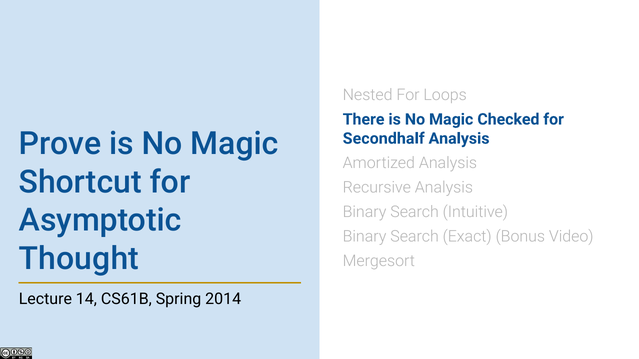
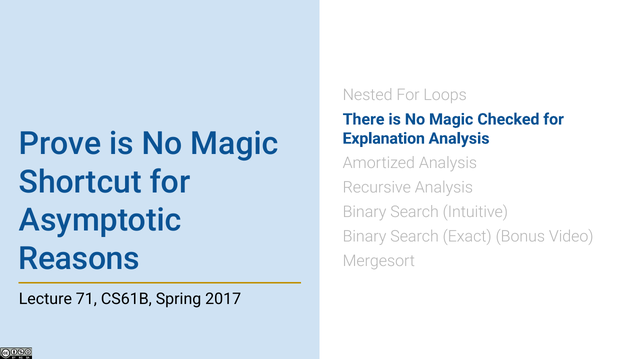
Secondhalf: Secondhalf -> Explanation (384, 139)
Thought: Thought -> Reasons (79, 259)
14: 14 -> 71 (86, 299)
2014: 2014 -> 2017 (223, 299)
